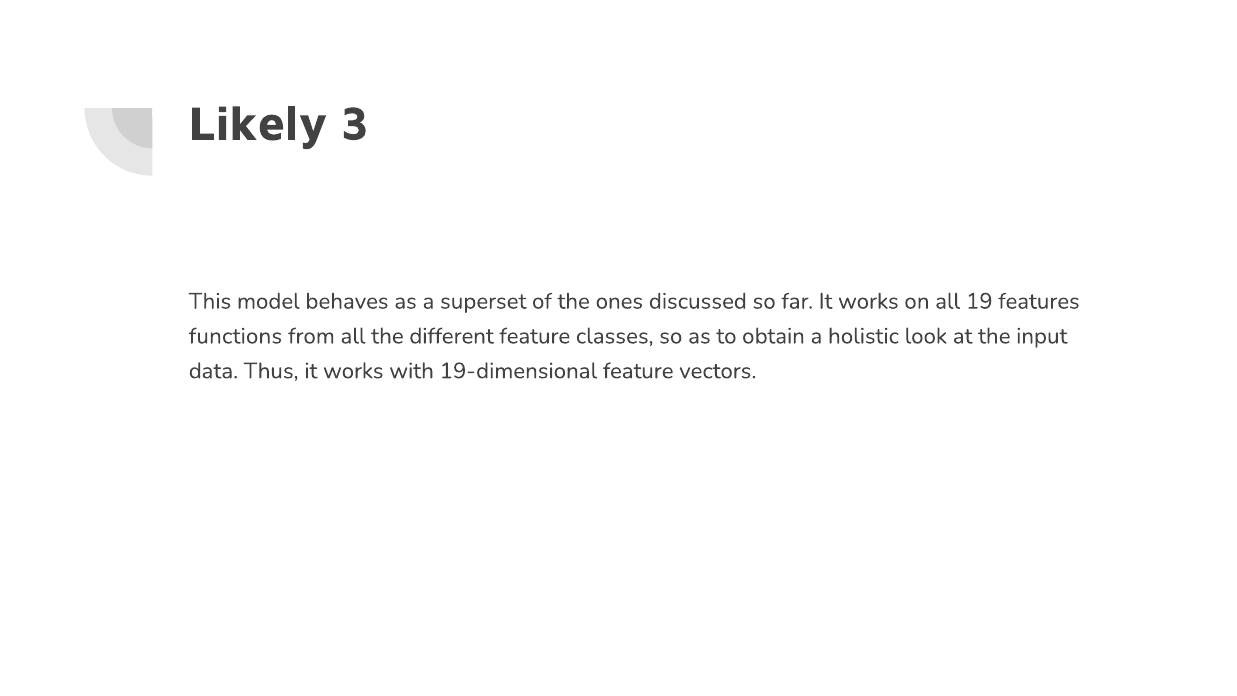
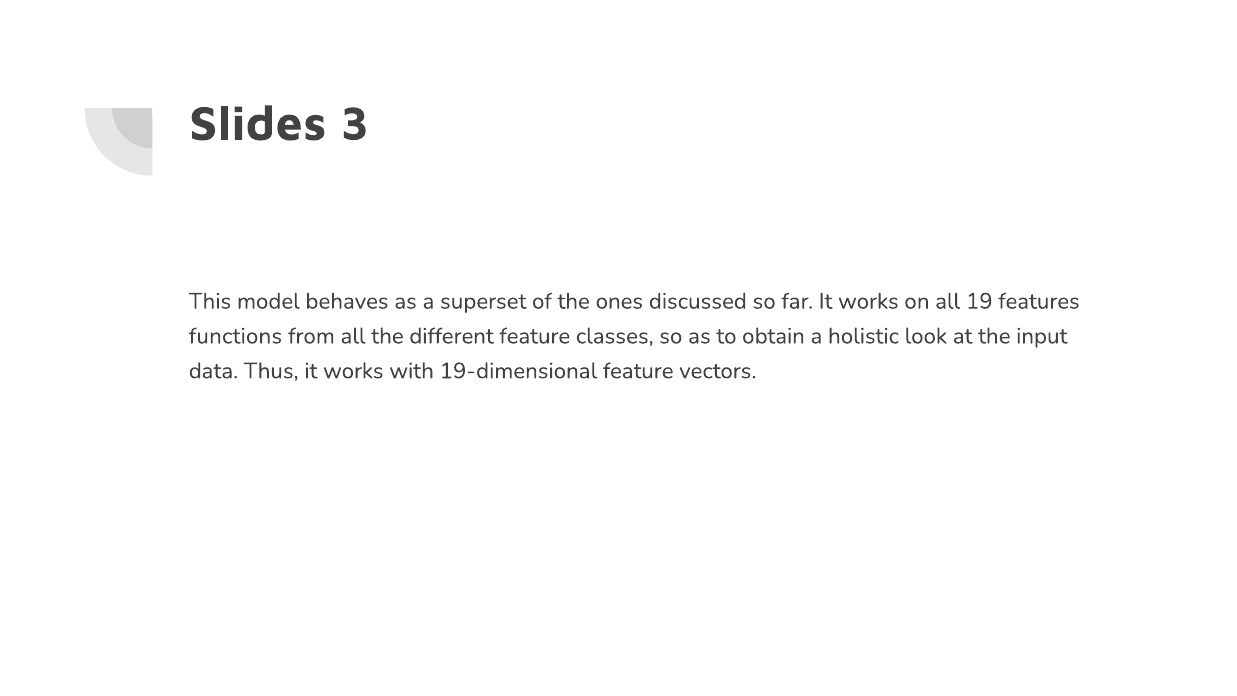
Likely: Likely -> Slides (258, 124)
